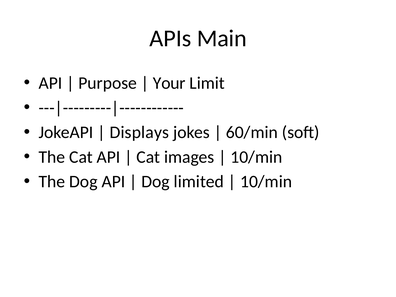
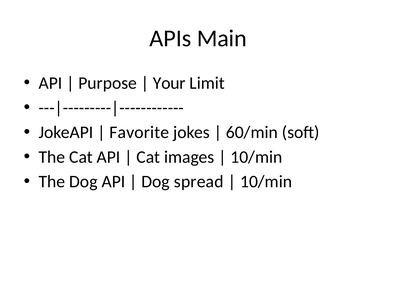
Displays: Displays -> Favorite (139, 132)
limited: limited -> spread (199, 182)
